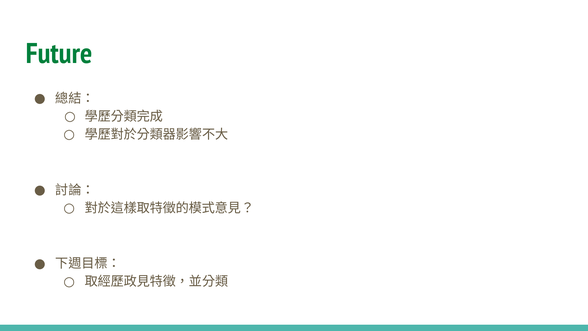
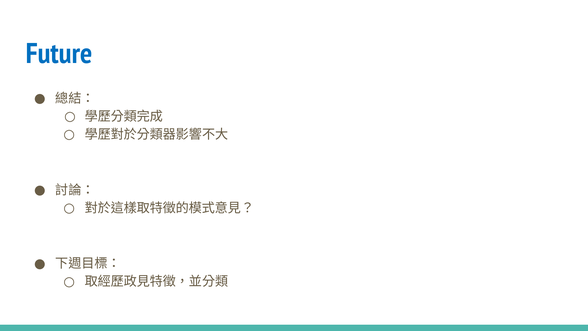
Future colour: green -> blue (59, 54)
